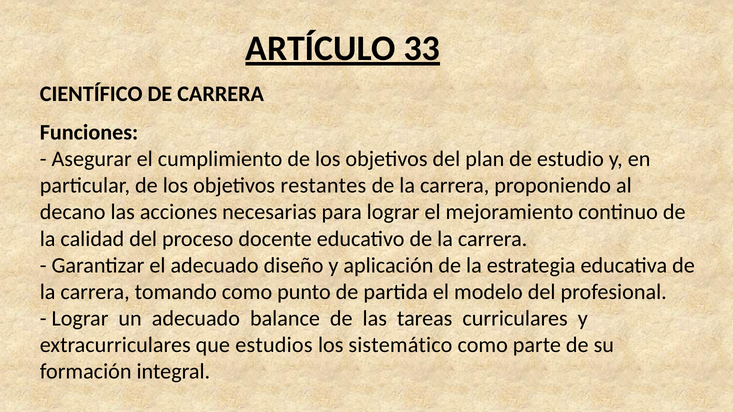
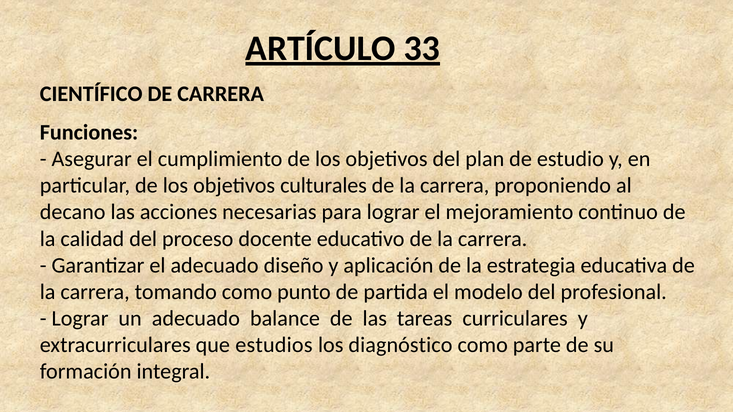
restantes: restantes -> culturales (324, 186)
sistemático: sistemático -> diagnóstico (400, 345)
